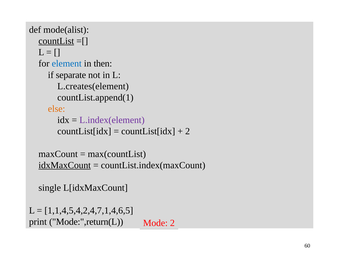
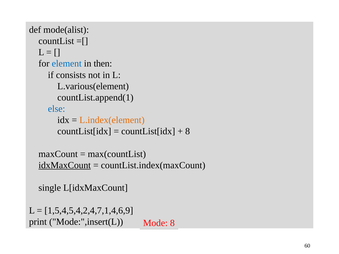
countList underline: present -> none (56, 41)
separate: separate -> consists (71, 75)
L.creates(element: L.creates(element -> L.various(element (93, 86)
else colour: orange -> blue (57, 109)
L.index(element colour: purple -> orange (112, 120)
2: 2 -> 8 (188, 131)
1,1,4,5,4,2,4,7,1,4,6,5: 1,1,4,5,4,2,4,7,1,4,6,5 -> 1,5,4,5,4,2,4,7,1,4,6,9 (89, 211)
Mode:",return(L: Mode:",return(L -> Mode:",insert(L (86, 222)
Mode 2: 2 -> 8 (172, 223)
